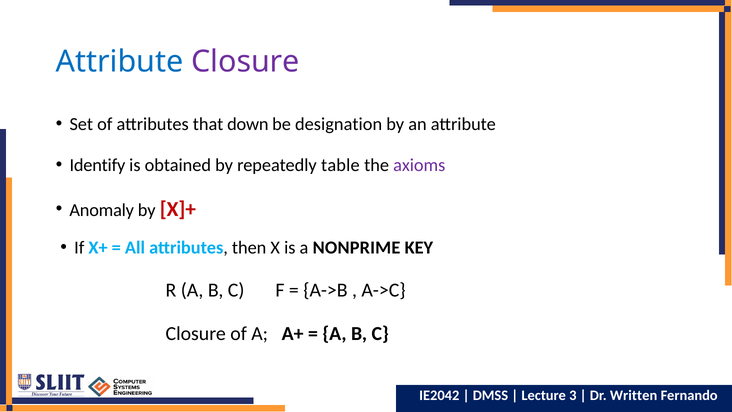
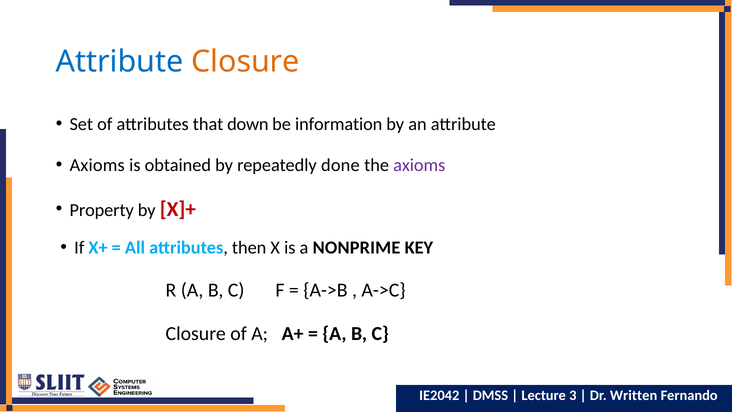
Closure colour: purple -> orange (245, 61)
designation: designation -> information (339, 124)
Identify: Identify -> Axioms (97, 165)
table: table -> done (340, 165)
Anomaly: Anomaly -> Property (102, 210)
